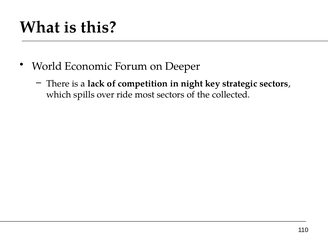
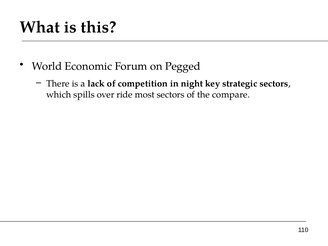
Deeper: Deeper -> Pegged (183, 66)
collected: collected -> compare (231, 95)
